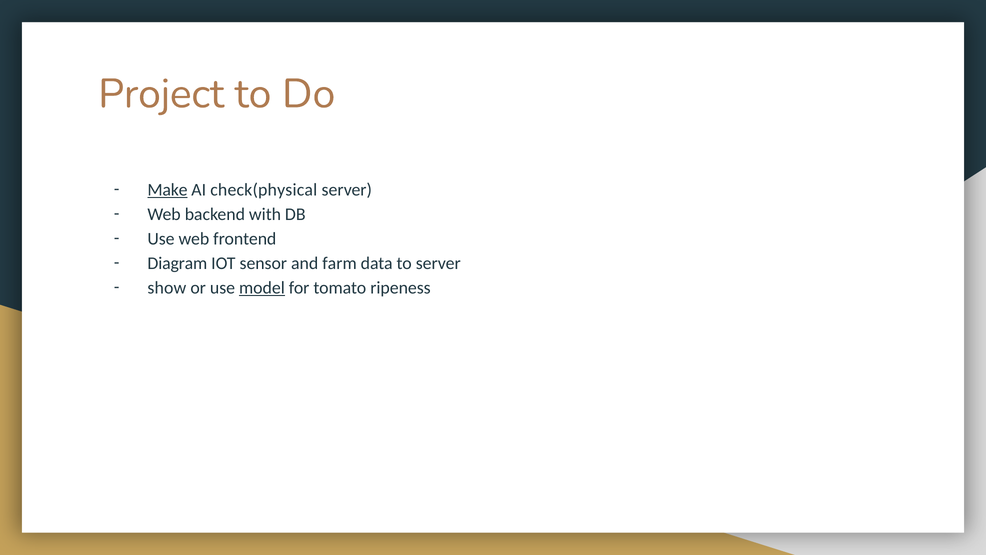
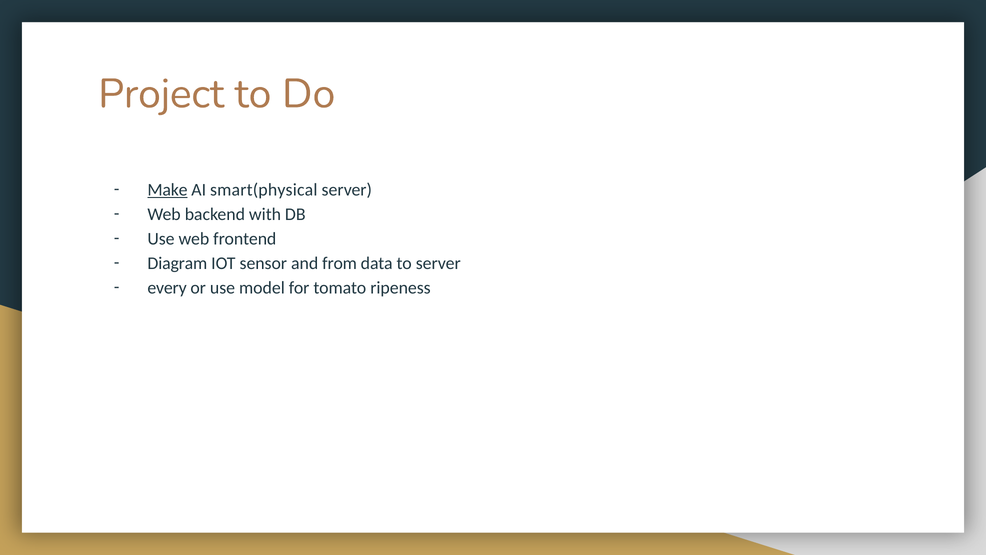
check(physical: check(physical -> smart(physical (264, 190)
farm: farm -> from (340, 263)
show: show -> every (167, 288)
model underline: present -> none (262, 288)
